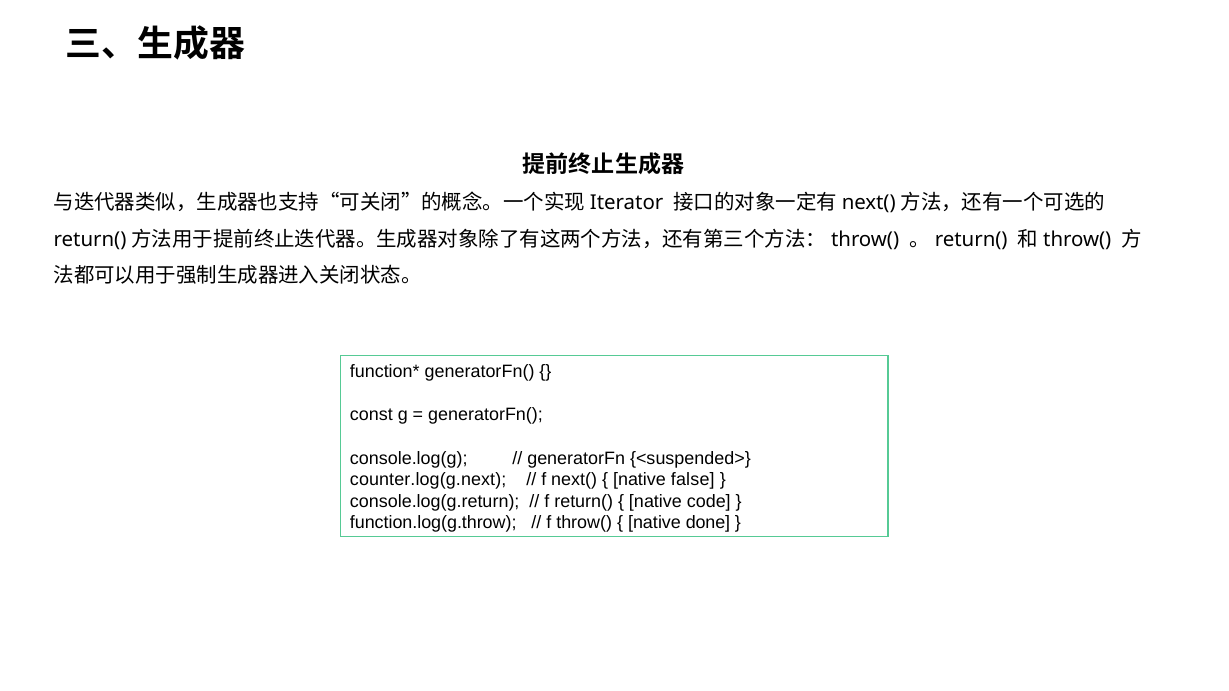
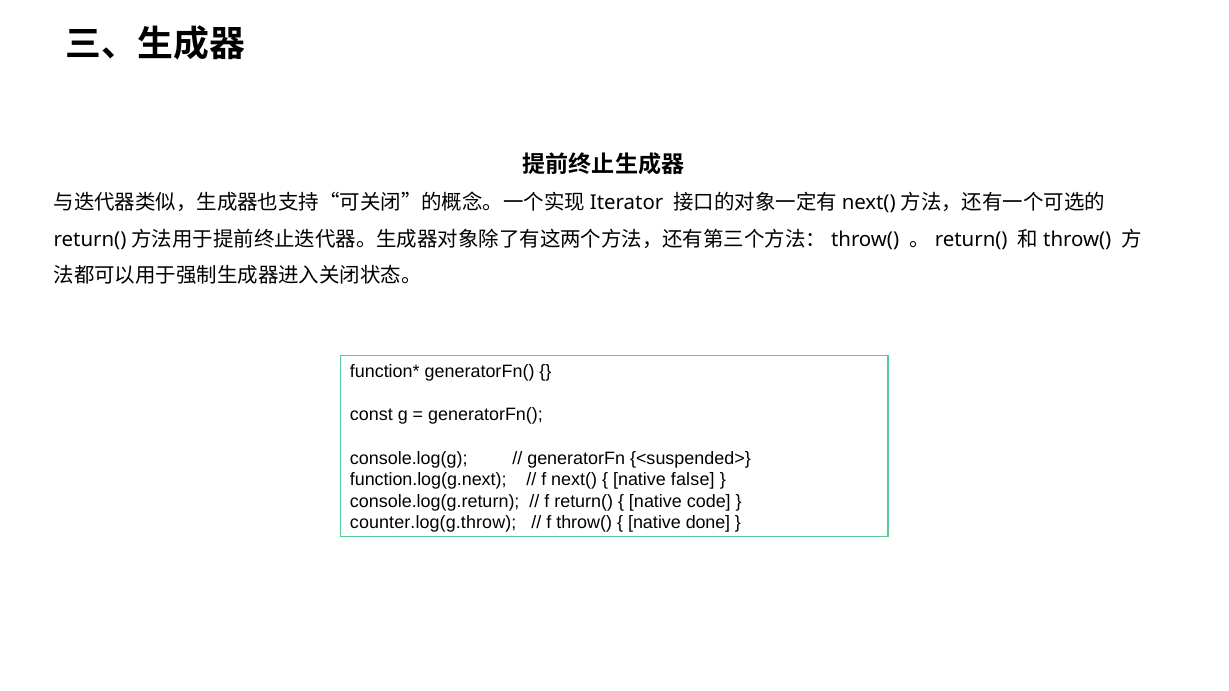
counter.log(g.next: counter.log(g.next -> function.log(g.next (428, 480)
function.log(g.throw: function.log(g.throw -> counter.log(g.throw (433, 523)
